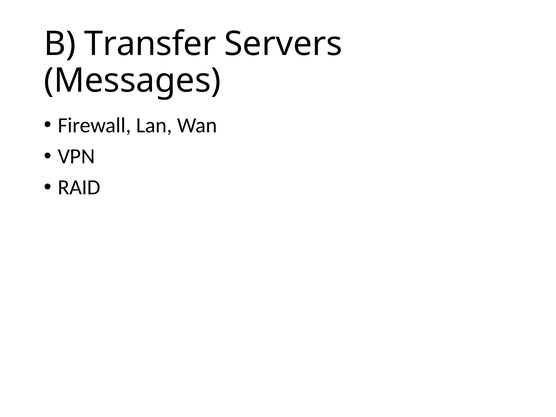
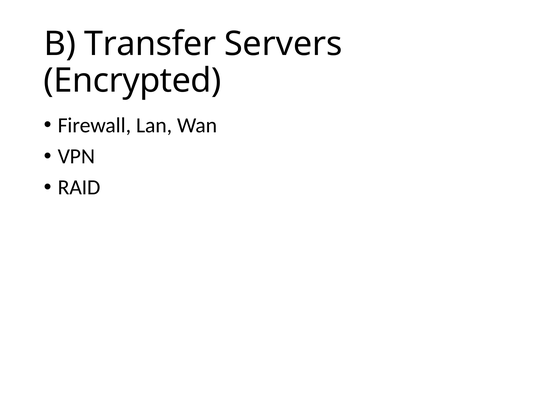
Messages: Messages -> Encrypted (133, 81)
